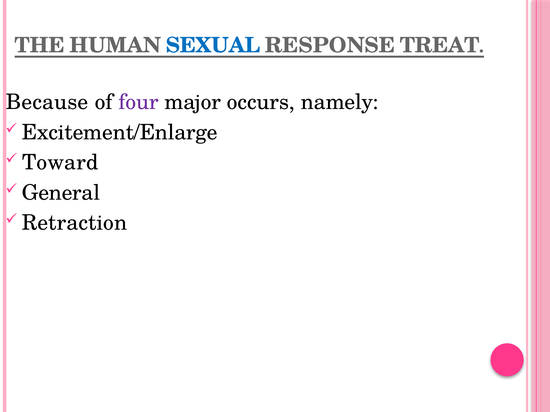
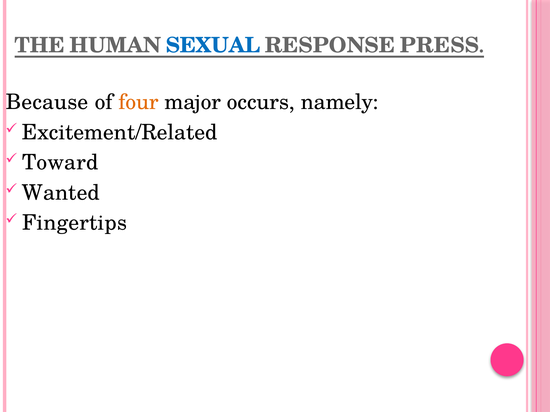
TREAT: TREAT -> PRESS (439, 46)
four colour: purple -> orange (139, 102)
Excitement/Enlarge: Excitement/Enlarge -> Excitement/Related (120, 132)
General: General -> Wanted (61, 193)
Retraction: Retraction -> Fingertips (75, 223)
